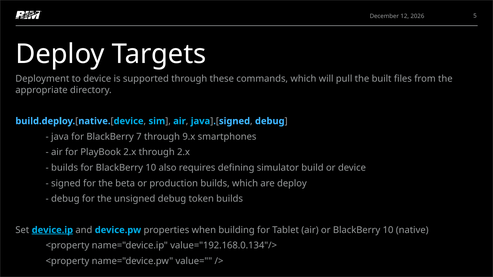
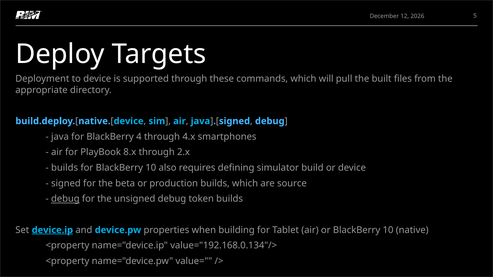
7: 7 -> 4 (139, 137)
9.x: 9.x -> 4.x (189, 137)
PlayBook 2.x: 2.x -> 8.x (130, 152)
are deploy: deploy -> source (292, 184)
debug underline: none -> present (65, 199)
